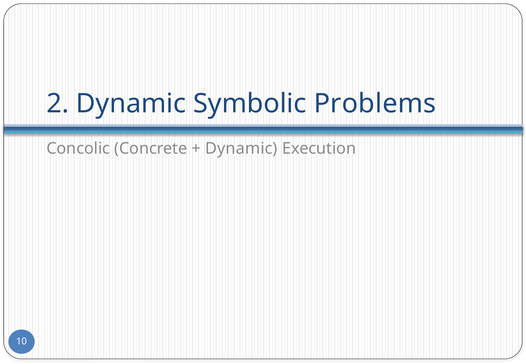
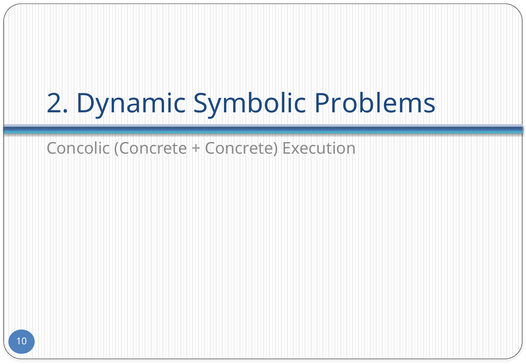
Dynamic: Dynamic -> Concrete (241, 149)
